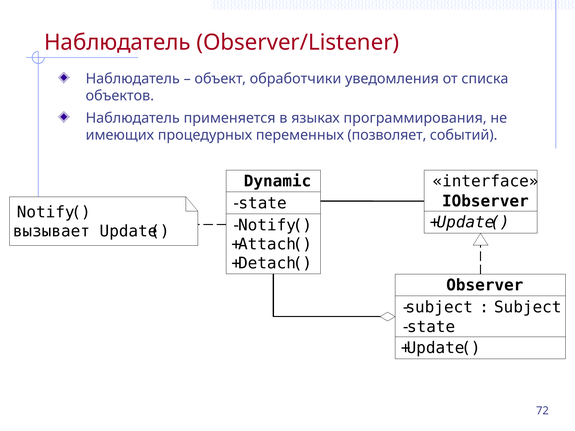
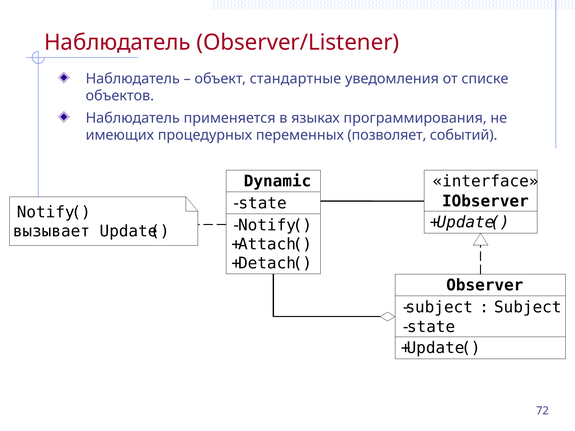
обработчики: обработчики -> стандартные (295, 79)
списка: списка -> списке (485, 79)
